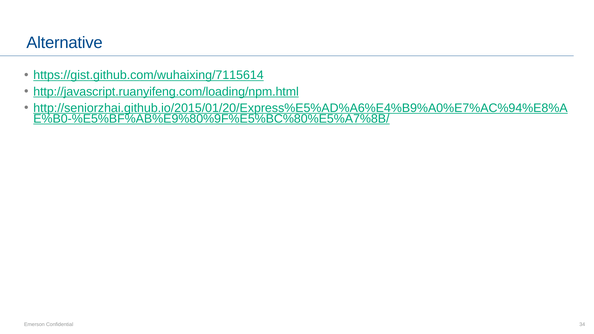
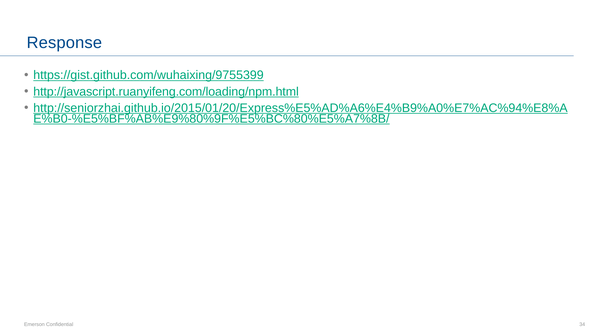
Alternative: Alternative -> Response (64, 43)
https://gist.github.com/wuhaixing/7115614: https://gist.github.com/wuhaixing/7115614 -> https://gist.github.com/wuhaixing/9755399 (148, 75)
